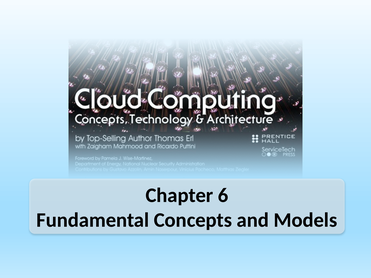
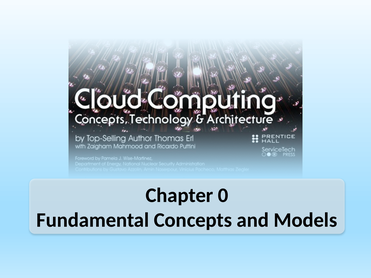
6: 6 -> 0 (223, 195)
